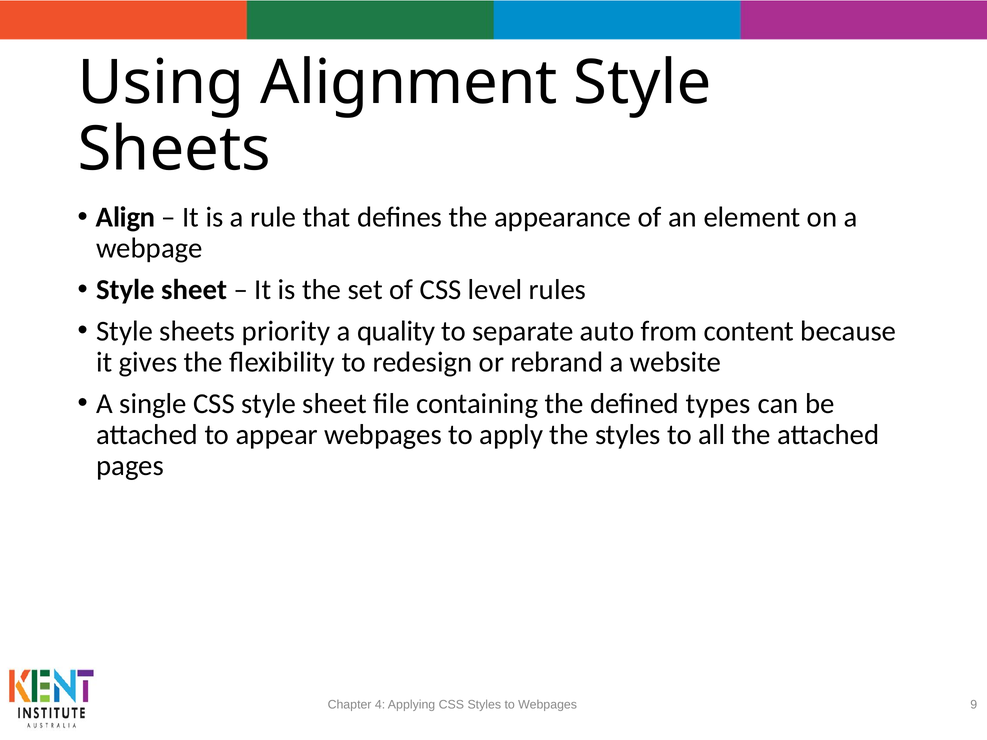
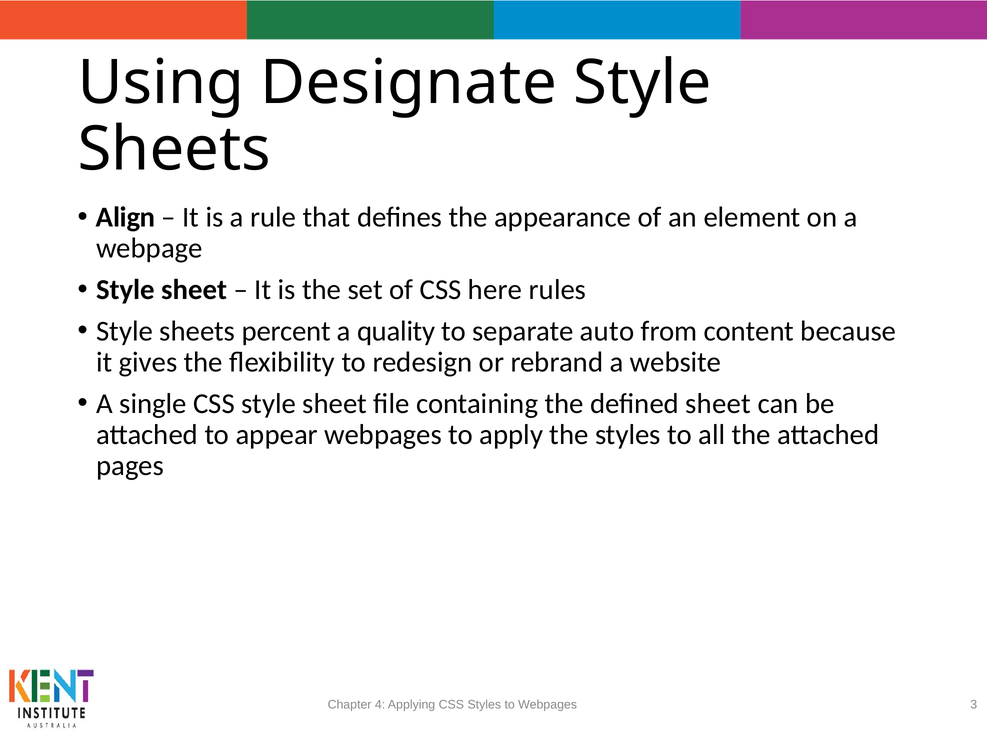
Alignment: Alignment -> Designate (409, 83)
level: level -> here (495, 290)
priority: priority -> percent (286, 331)
defined types: types -> sheet (718, 404)
9: 9 -> 3 (974, 705)
